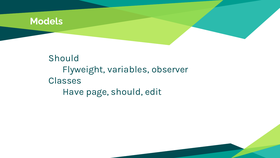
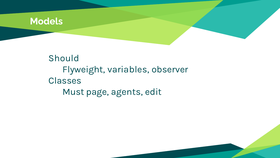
Have: Have -> Must (73, 92)
page should: should -> agents (127, 92)
